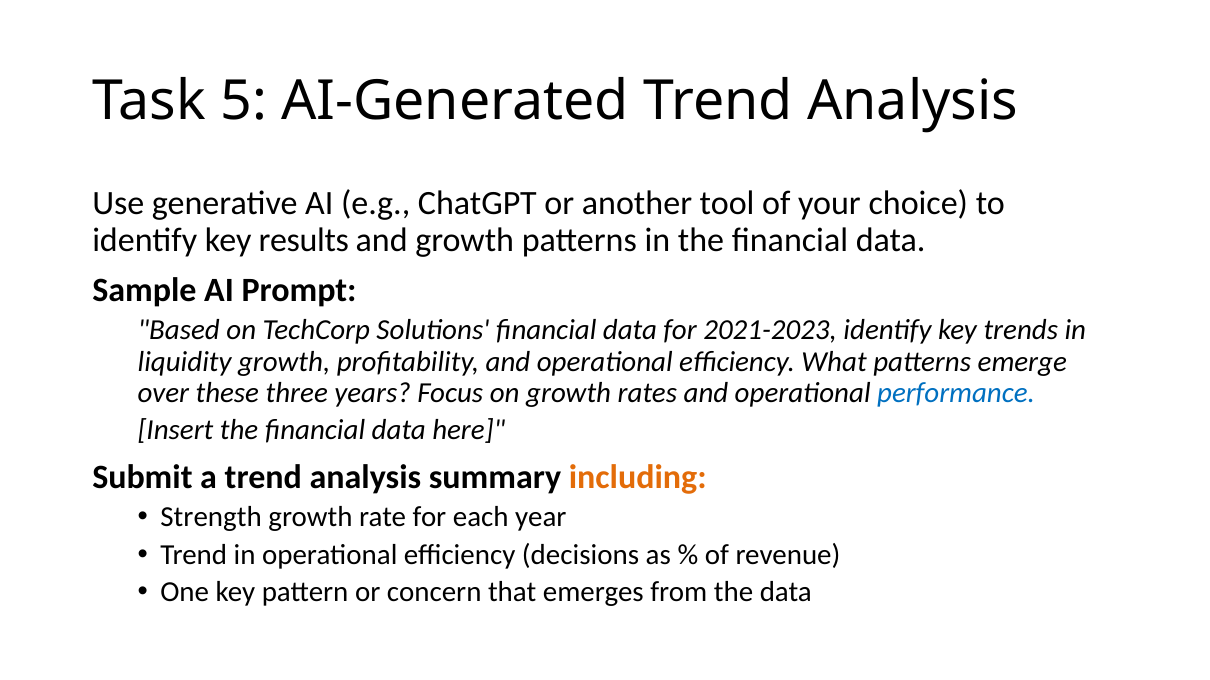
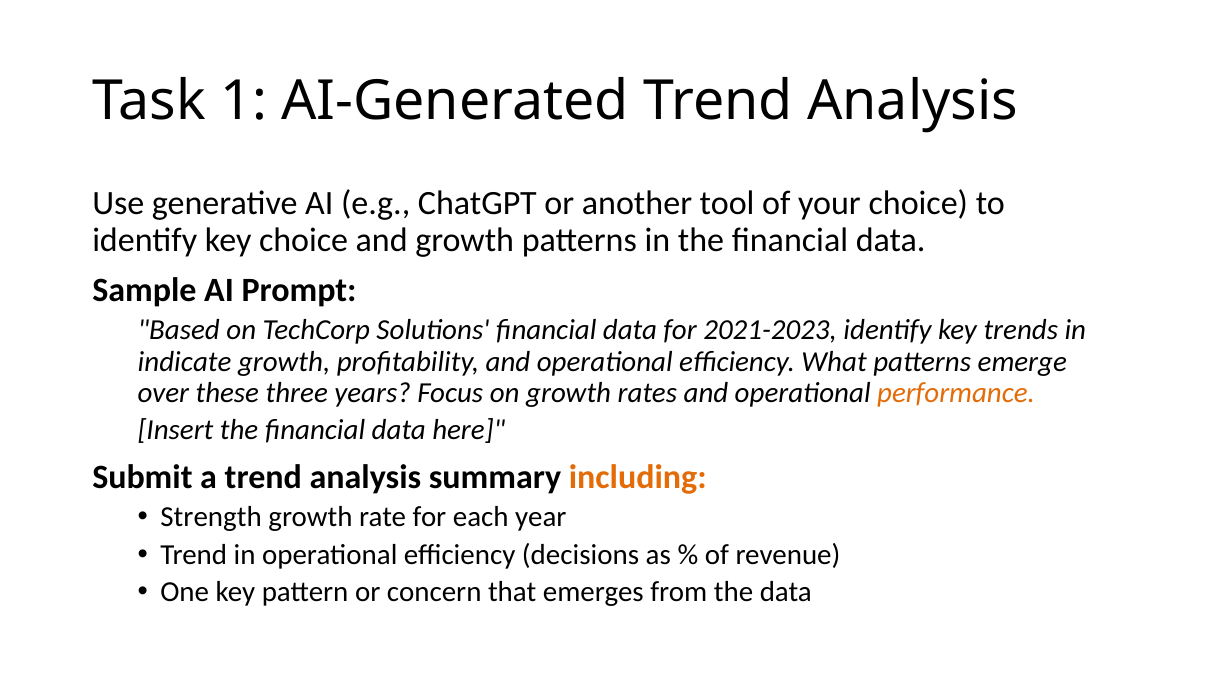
5: 5 -> 1 (244, 102)
key results: results -> choice (304, 241)
liquidity: liquidity -> indicate (185, 362)
performance colour: blue -> orange (956, 393)
